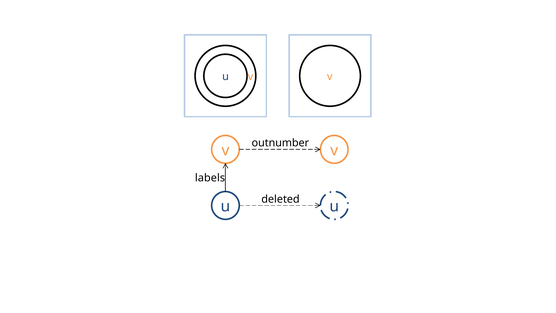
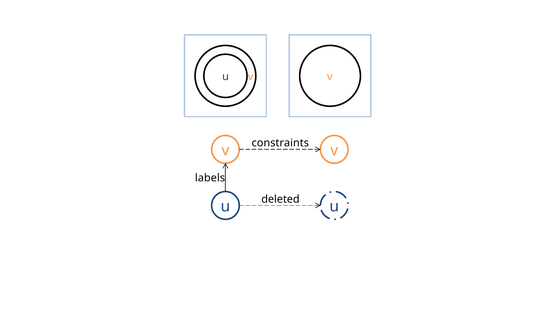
outnumber: outnumber -> constraints (280, 143)
